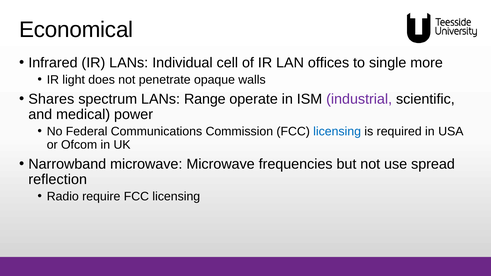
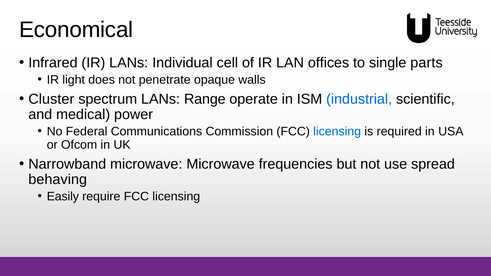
more: more -> parts (426, 63)
Shares: Shares -> Cluster (51, 99)
industrial colour: purple -> blue (359, 99)
reflection: reflection -> behaving (58, 180)
Radio: Radio -> Easily (63, 197)
